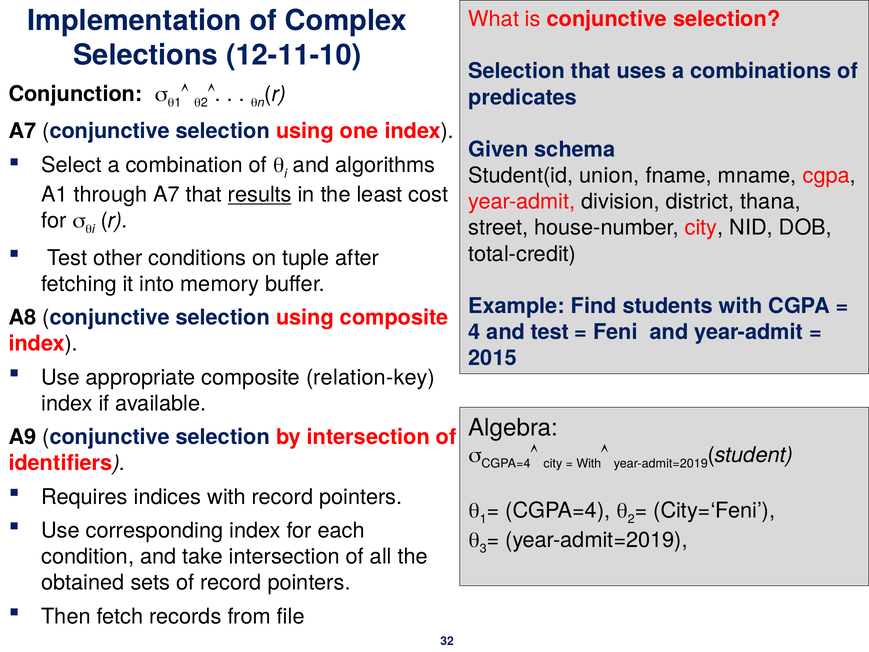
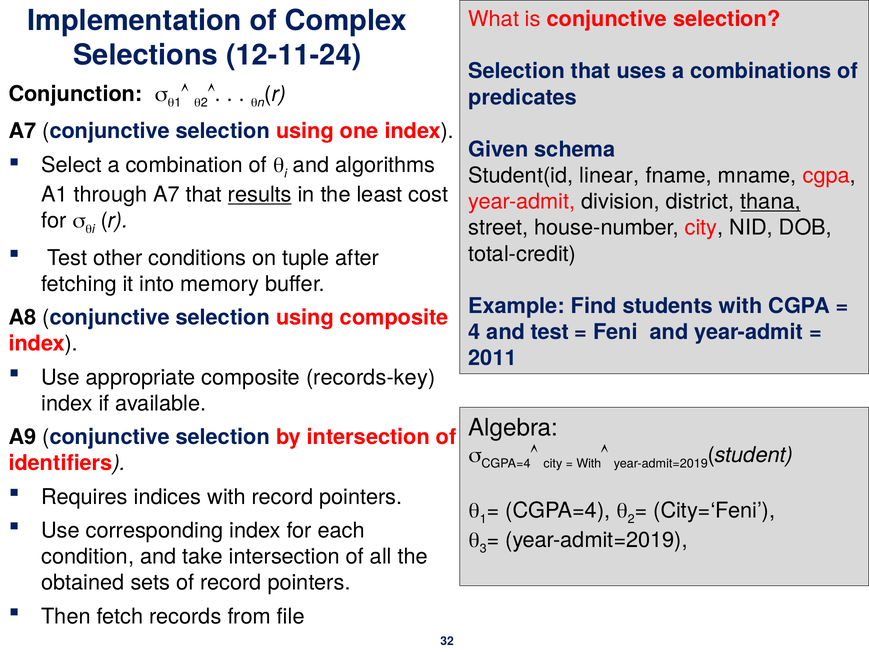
12-11-10: 12-11-10 -> 12-11-24 (294, 55)
union: union -> linear (609, 176)
thana underline: none -> present (771, 202)
2015: 2015 -> 2011 (493, 358)
relation-key: relation-key -> records-key (371, 377)
